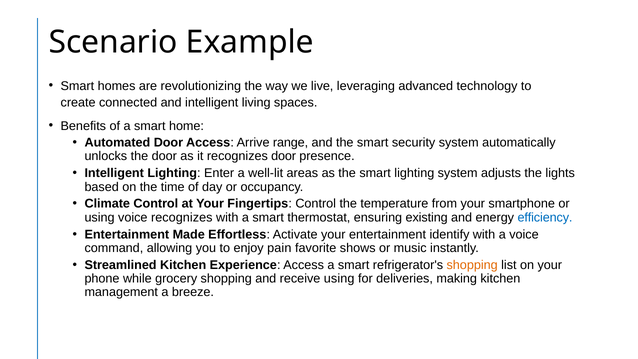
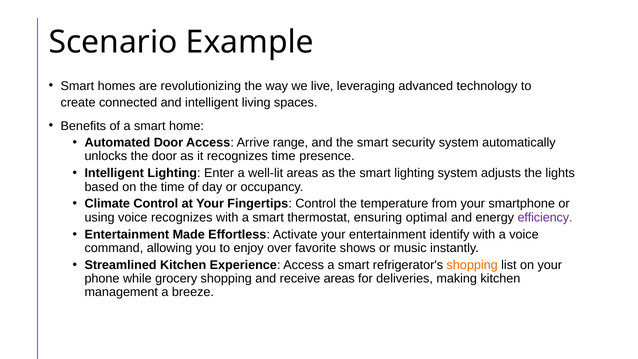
recognizes door: door -> time (283, 156)
existing: existing -> optimal (427, 217)
efficiency colour: blue -> purple (545, 217)
pain: pain -> over (279, 248)
receive using: using -> areas (339, 279)
